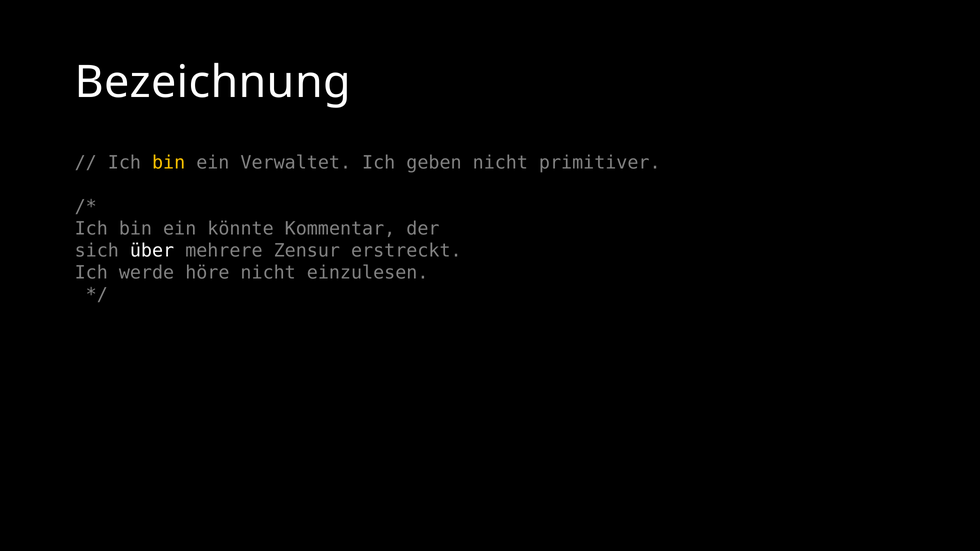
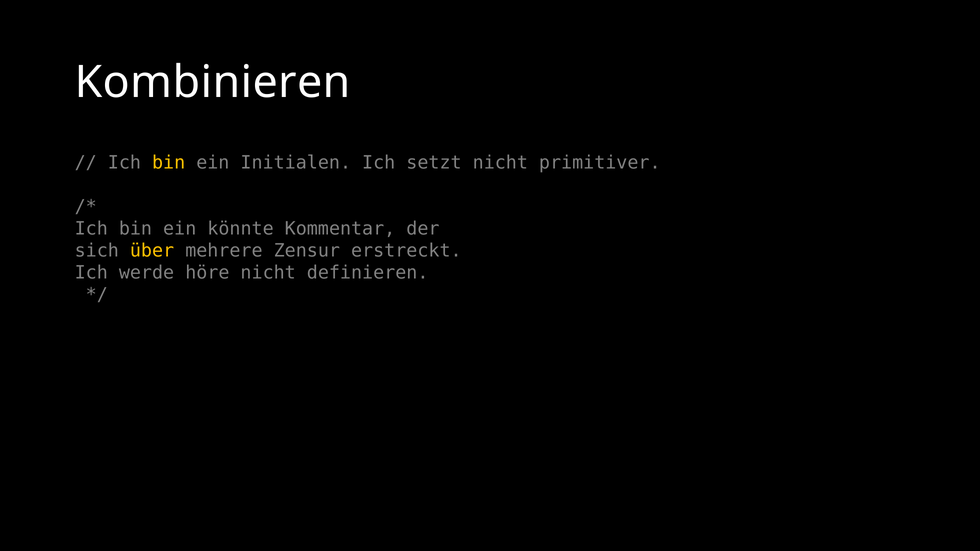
Bezeichnung: Bezeichnung -> Kombinieren (213, 82)
Verwaltet: Verwaltet -> Initialen (296, 163)
geben: geben -> setzt (434, 163)
über colour: white -> yellow (152, 251)
einzulesen: einzulesen -> definieren (368, 273)
